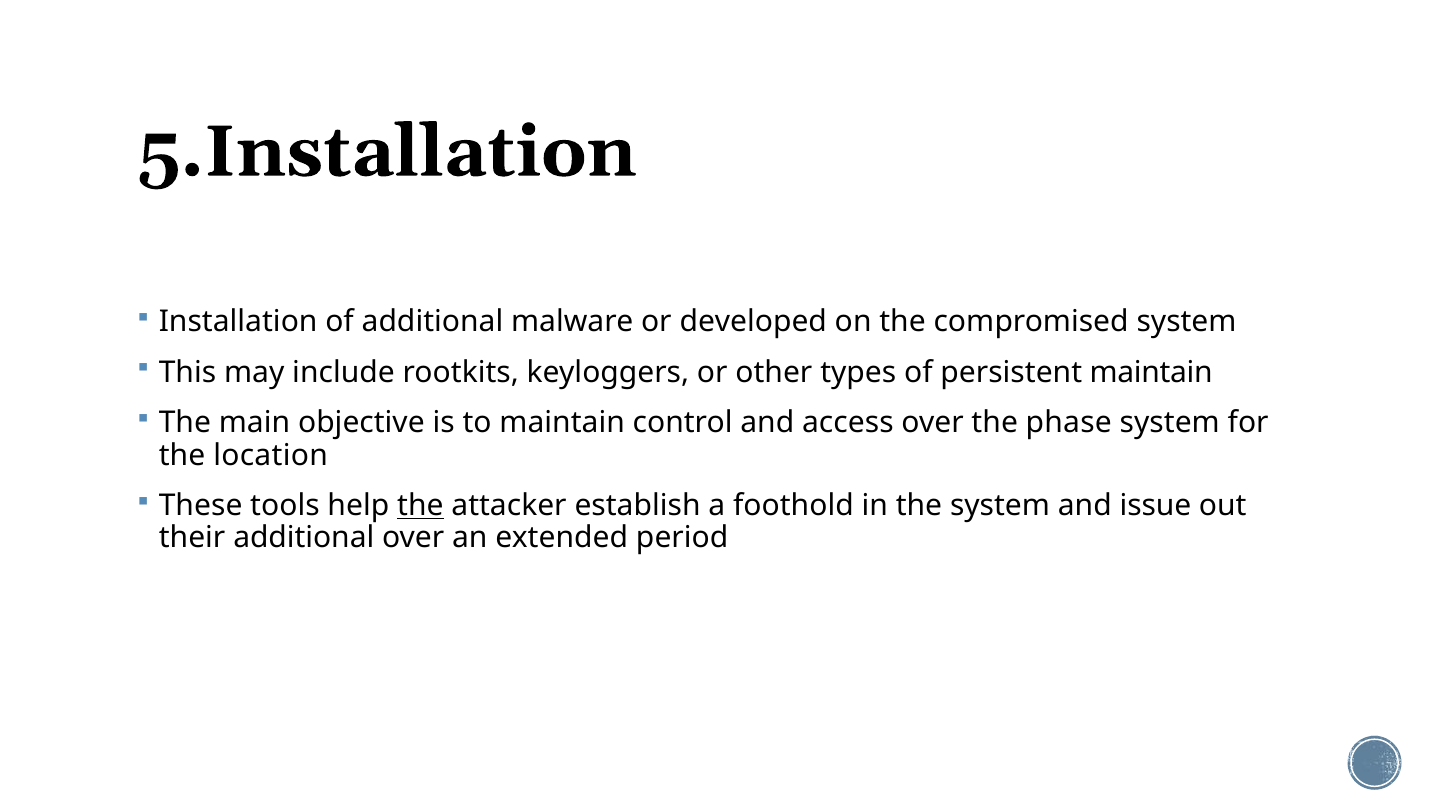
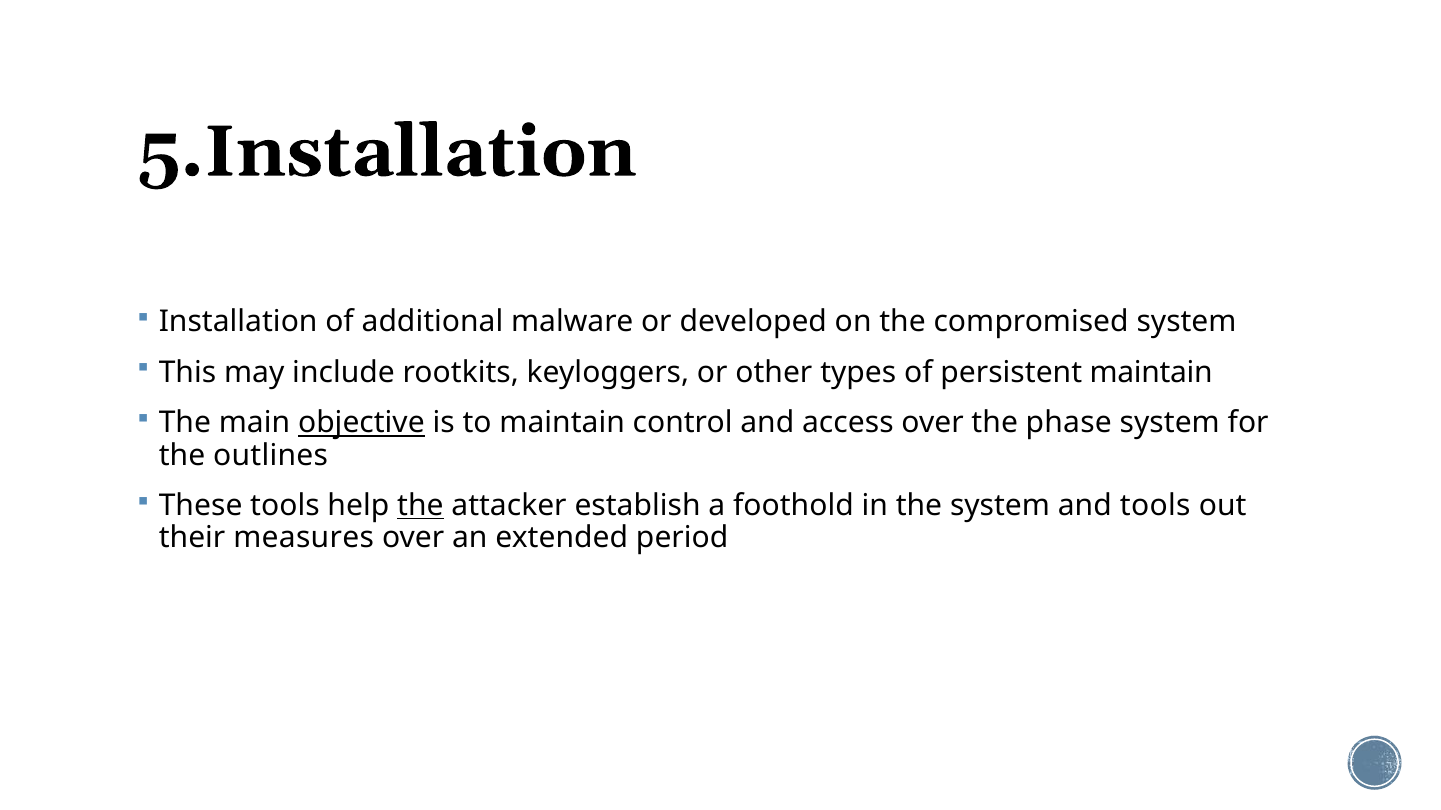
objective underline: none -> present (361, 423)
location: location -> outlines (271, 456)
and issue: issue -> tools (1155, 506)
their additional: additional -> measures (304, 538)
